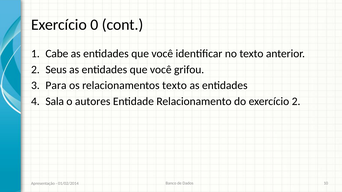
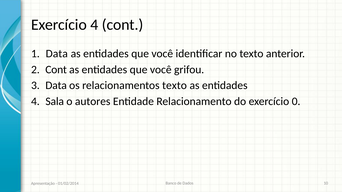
Exercício 0: 0 -> 4 (94, 25)
Cabe: Cabe -> Data (57, 54)
Seus: Seus -> Cont (56, 70)
Para: Para -> Data (56, 86)
exercício 2: 2 -> 0 (296, 102)
